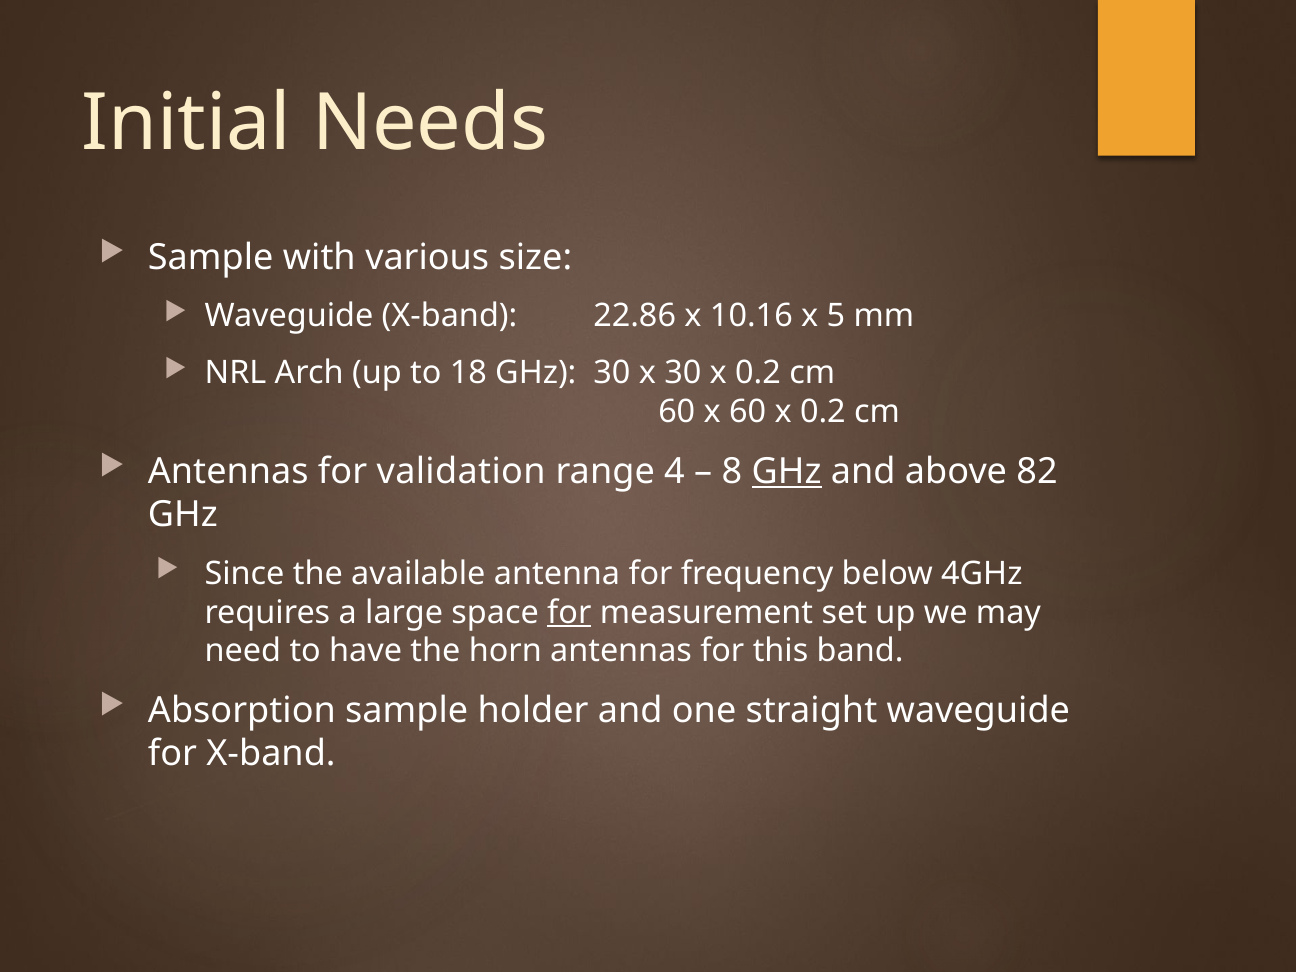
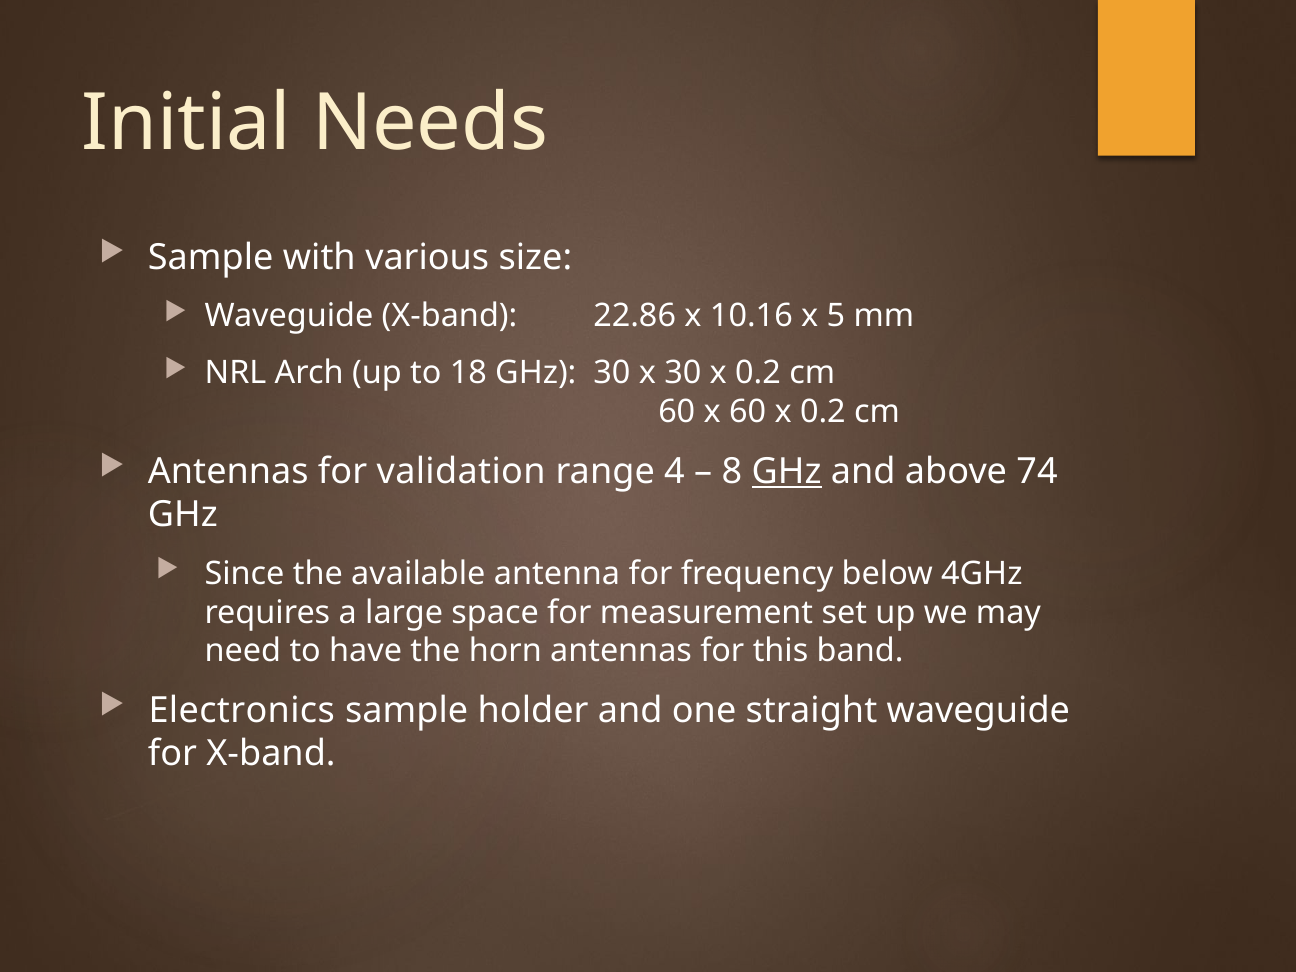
82: 82 -> 74 (1037, 471)
for underline: present -> none (569, 612)
Absorption: Absorption -> Electronics (242, 711)
